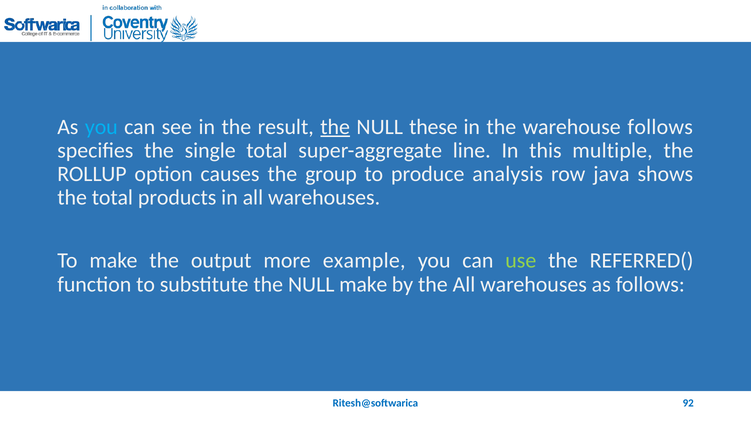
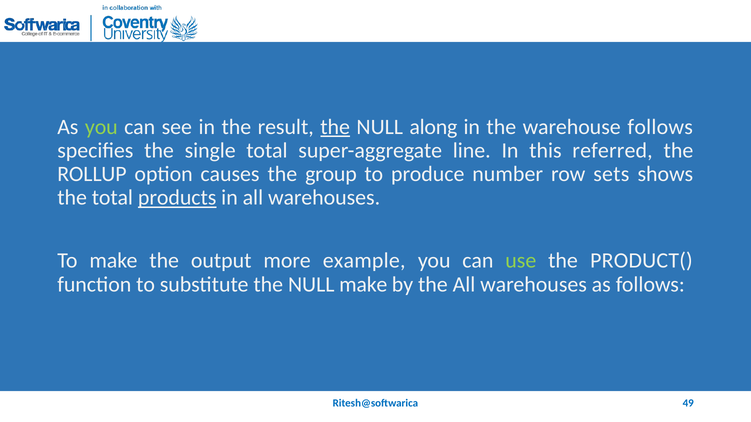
you colour: light blue -> light green (101, 127)
these: these -> along (433, 127)
multiple: multiple -> referred (613, 151)
analysis: analysis -> number (508, 174)
java: java -> sets (611, 174)
products underline: none -> present (177, 198)
REFERRED(: REFERRED( -> PRODUCT( (641, 261)
92: 92 -> 49 (688, 403)
